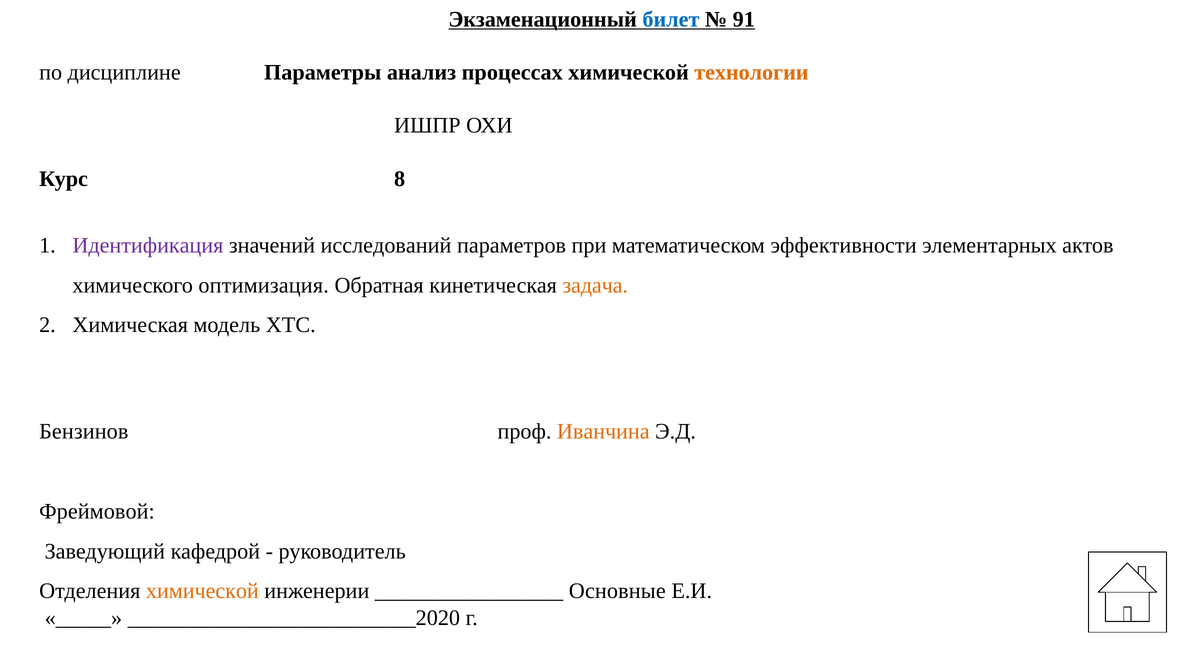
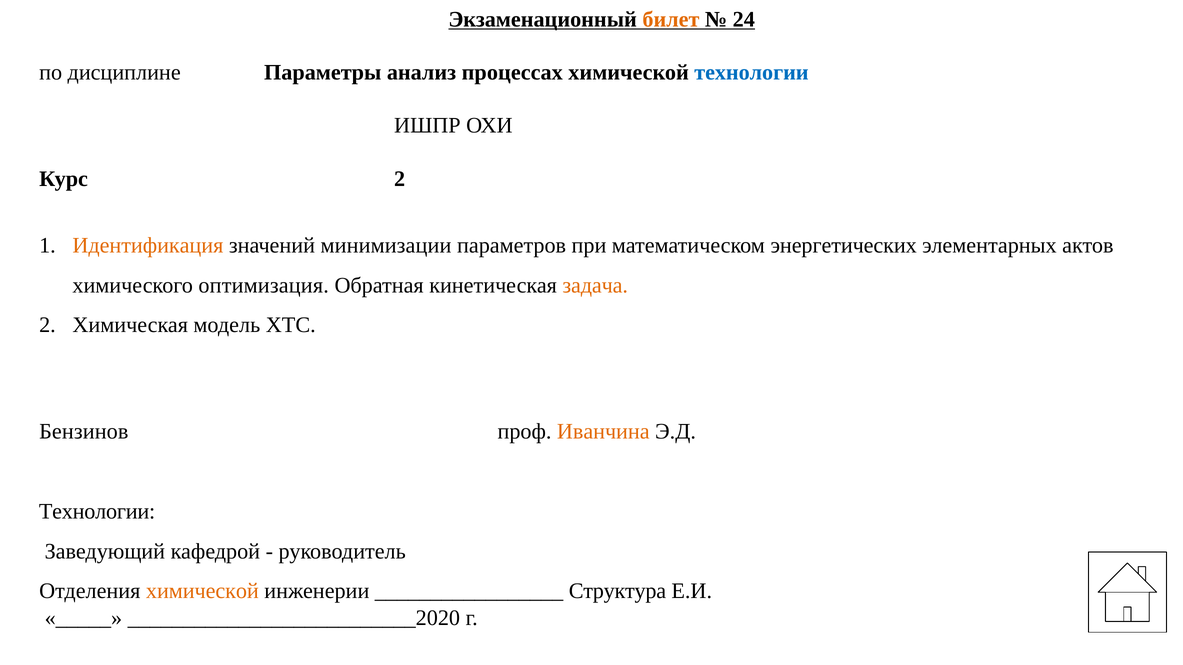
билет colour: blue -> orange (671, 19)
91: 91 -> 24 (744, 19)
технологии colour: orange -> blue (752, 72)
Курс 8: 8 -> 2 (400, 179)
Идентификация colour: purple -> orange (148, 245)
исследований: исследований -> минимизации (386, 245)
эффективности: эффективности -> энергетических (844, 245)
Фреймовой: Фреймовой -> Технологии (97, 512)
Основные: Основные -> Структура (617, 591)
